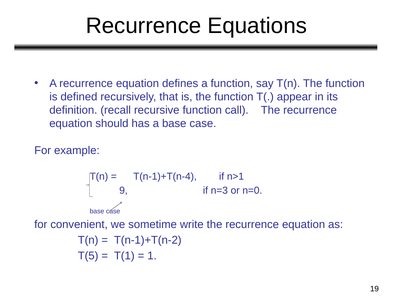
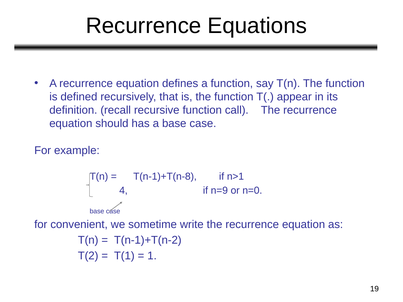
T(n-1)+T(n-4: T(n-1)+T(n-4 -> T(n-1)+T(n-8 (165, 177)
9: 9 -> 4 (123, 191)
n=3: n=3 -> n=9 (219, 191)
T(5: T(5 -> T(2 (88, 256)
